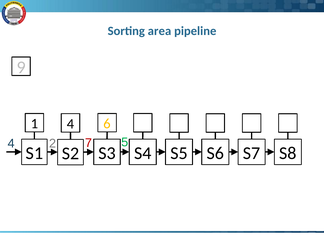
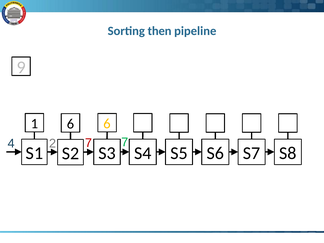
area: area -> then (160, 31)
1 4: 4 -> 6 (70, 124)
7 5: 5 -> 7 (125, 142)
